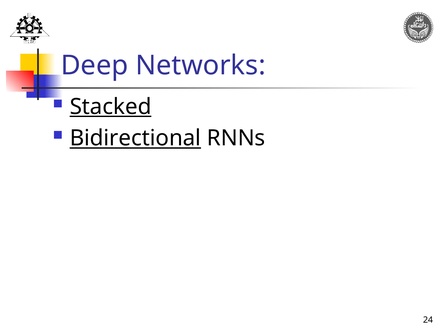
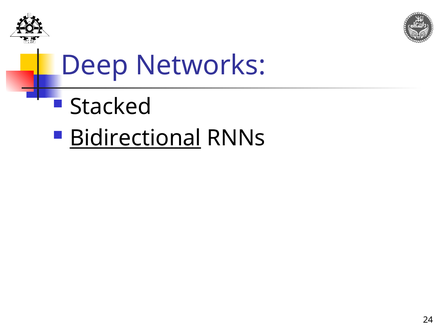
Stacked underline: present -> none (111, 107)
